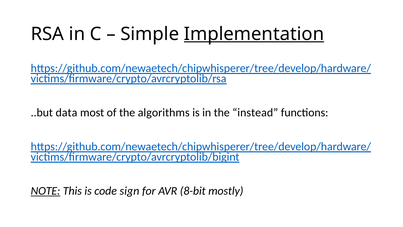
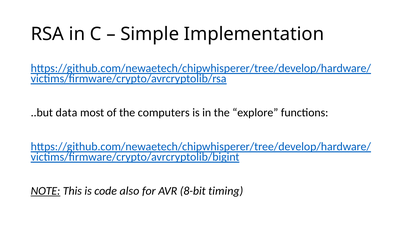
Implementation underline: present -> none (254, 34)
algorithms: algorithms -> computers (164, 112)
instead: instead -> explore (255, 112)
sign: sign -> also (129, 191)
mostly: mostly -> timing (226, 191)
